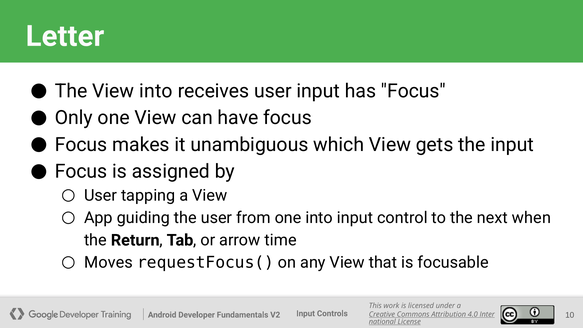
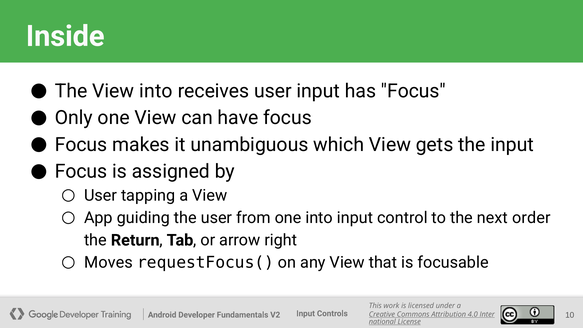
Letter: Letter -> Inside (65, 36)
when: when -> order (531, 218)
time: time -> right (281, 240)
